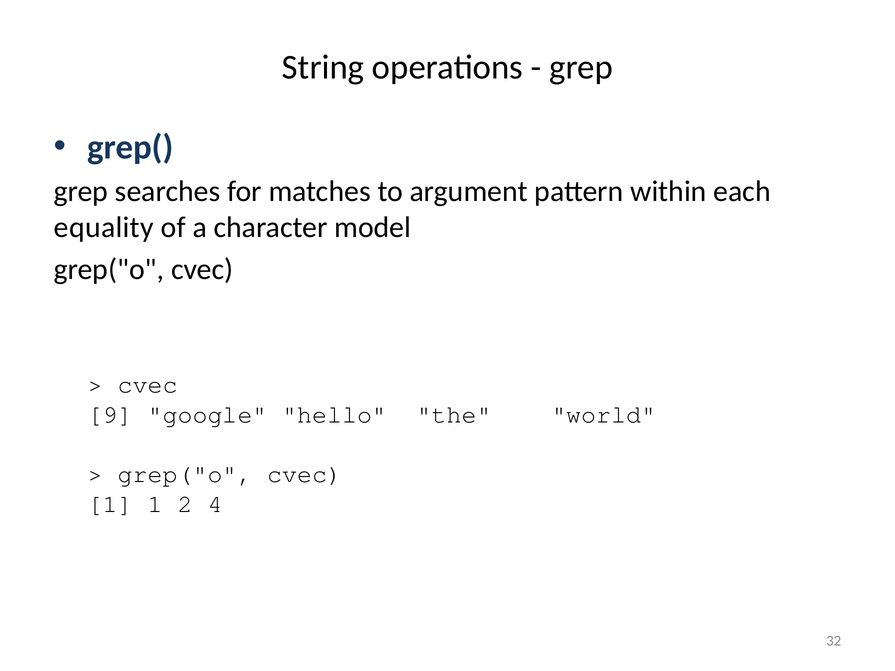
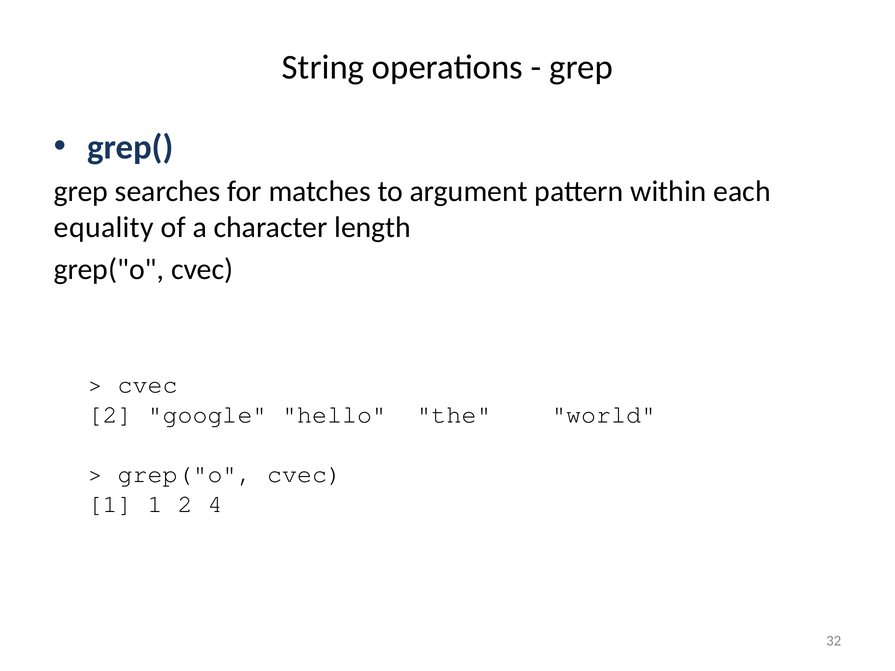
model: model -> length (373, 228)
9: 9 -> 2 (110, 414)
